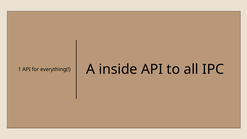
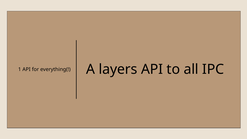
inside: inside -> layers (118, 69)
